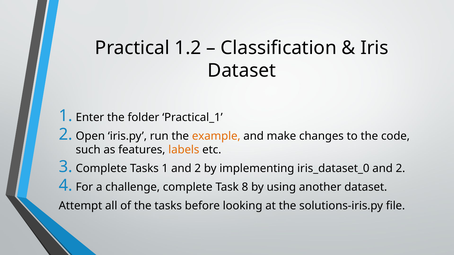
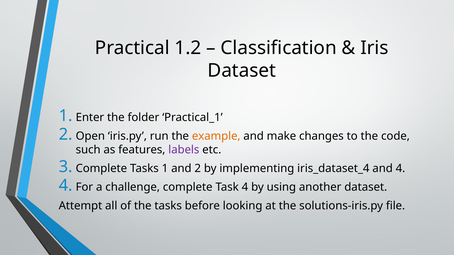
labels colour: orange -> purple (184, 150)
iris_dataset_0: iris_dataset_0 -> iris_dataset_4 (333, 169)
2: 2 -> 4 (400, 169)
Task 8: 8 -> 4 (245, 187)
